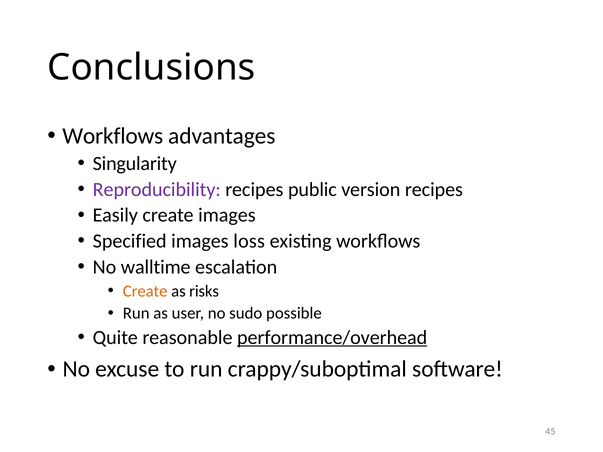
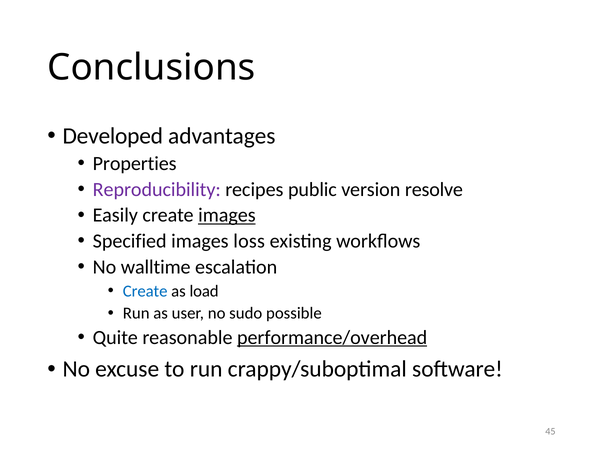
Workflows: Workflows -> Developed (113, 136)
Singularity: Singularity -> Properties (135, 164)
version recipes: recipes -> resolve (434, 190)
images underline: none -> present (227, 215)
Create colour: orange -> blue (145, 291)
risks: risks -> load (204, 291)
